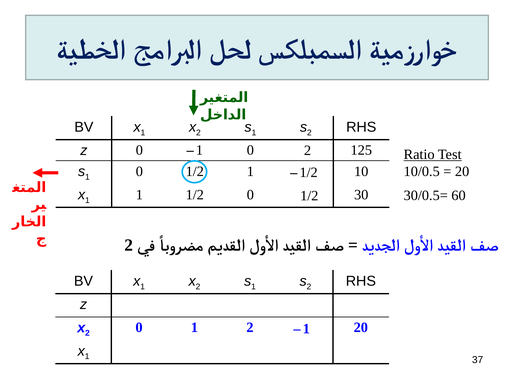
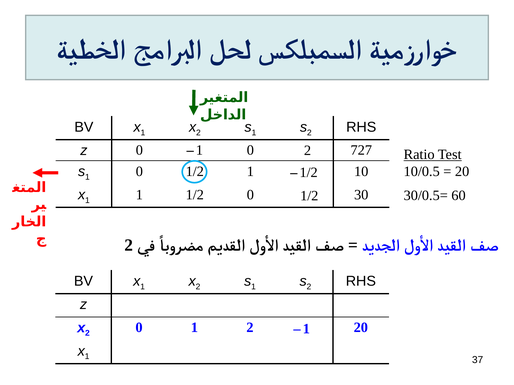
125: 125 -> 727 (361, 150)
